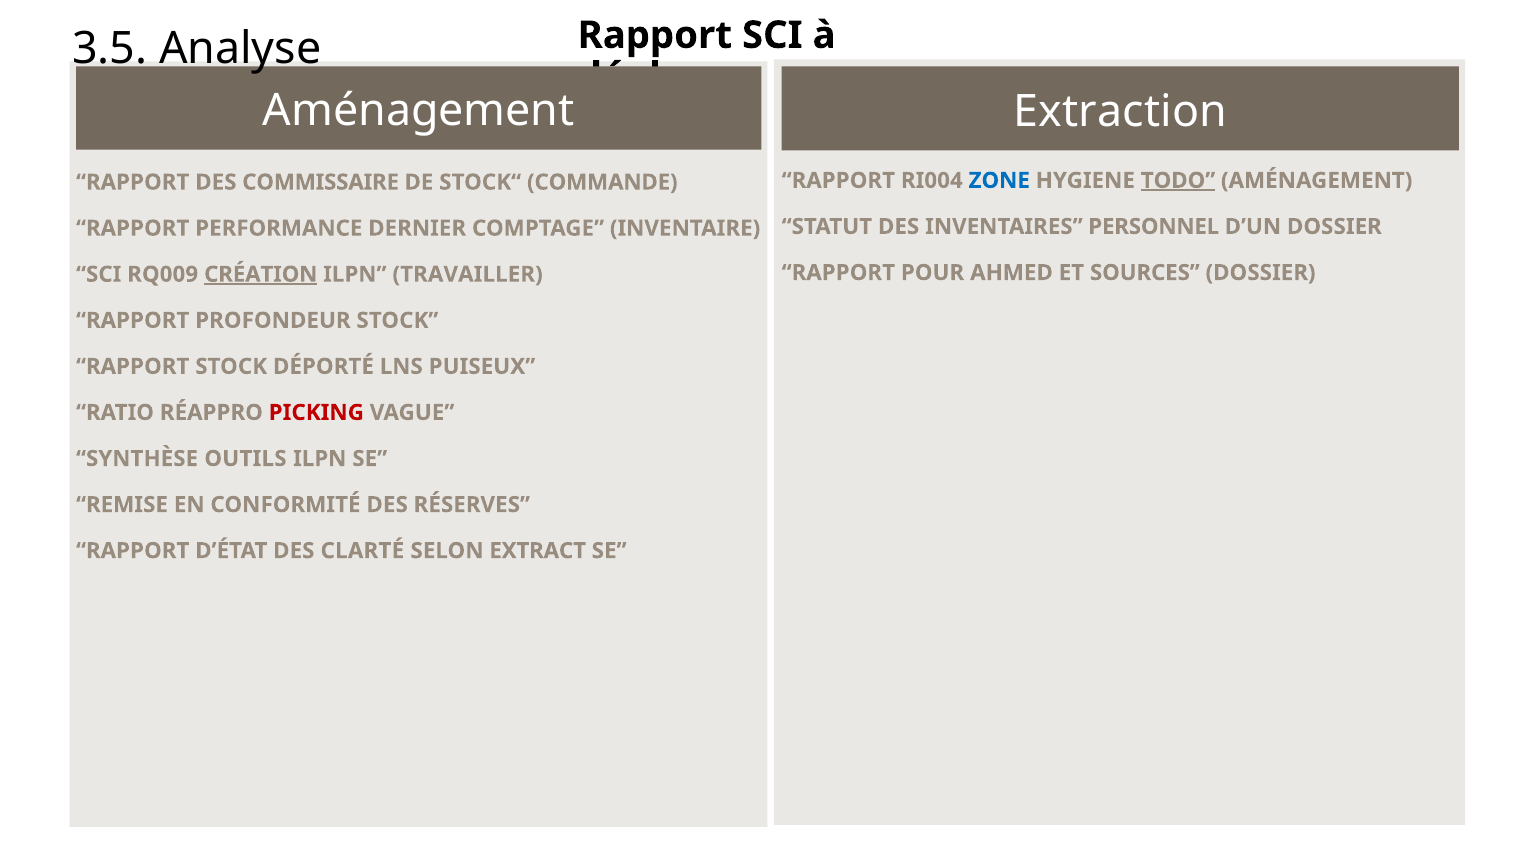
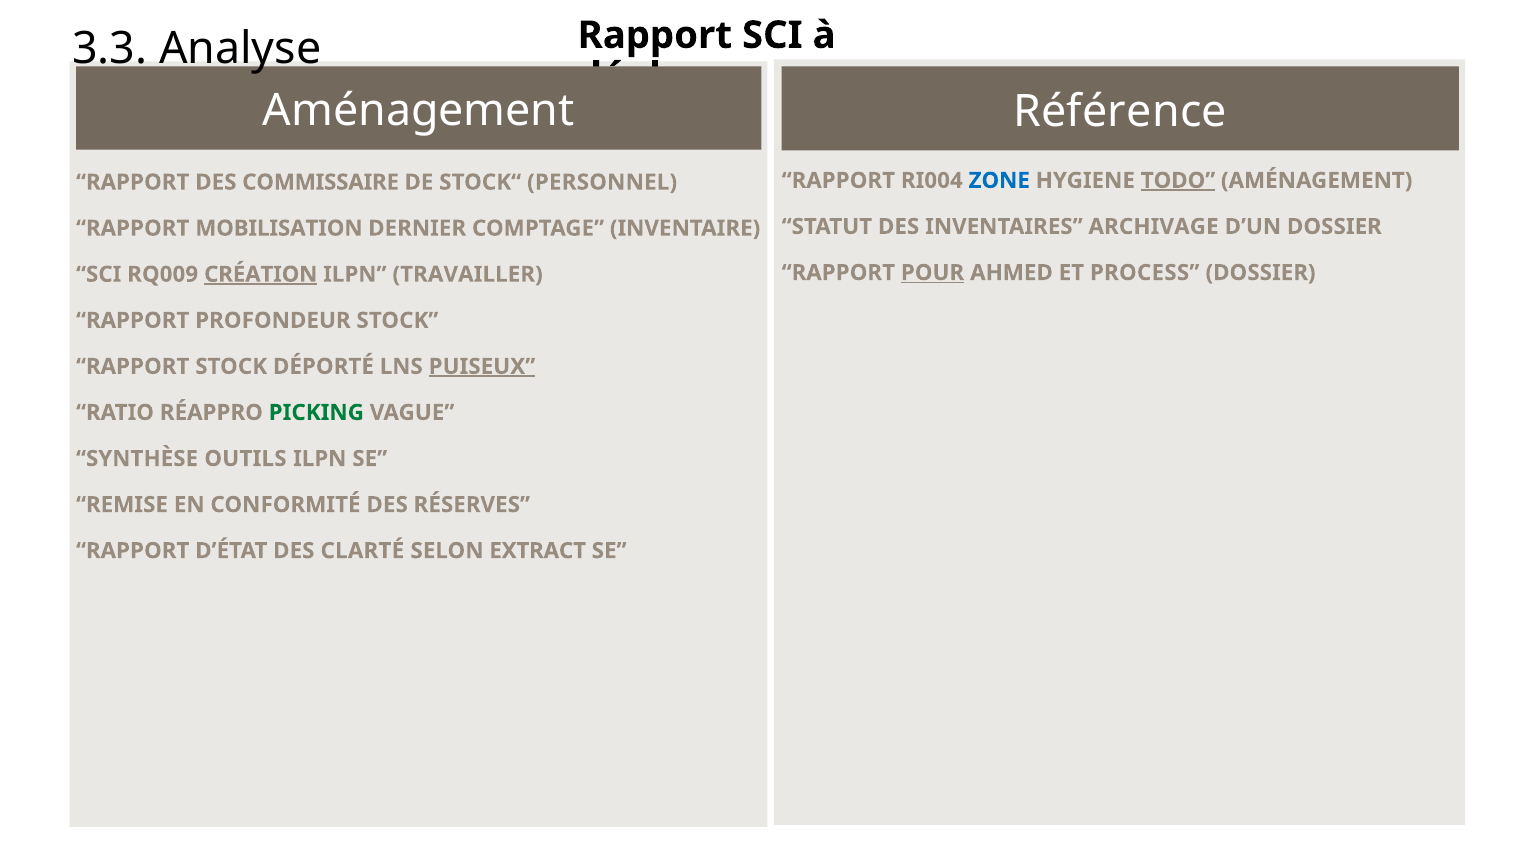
3.5: 3.5 -> 3.3 (110, 48)
Extraction: Extraction -> Référence (1120, 112)
COMMANDE: COMMANDE -> PERSONNEL (602, 182)
PERSONNEL: PERSONNEL -> ARCHIVAGE (1154, 227)
PERFORMANCE: PERFORMANCE -> MOBILISATION (279, 228)
POUR underline: none -> present (933, 273)
SOURCES: SOURCES -> PROCESS (1145, 273)
PUISEUX underline: none -> present (482, 367)
PICKING colour: red -> green (316, 413)
